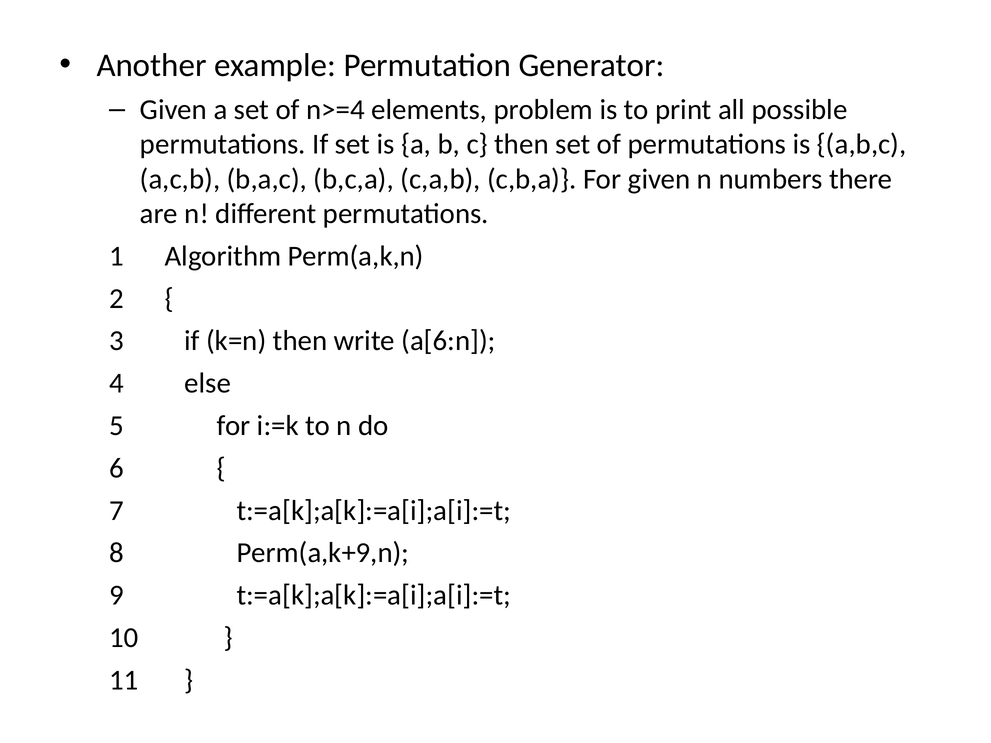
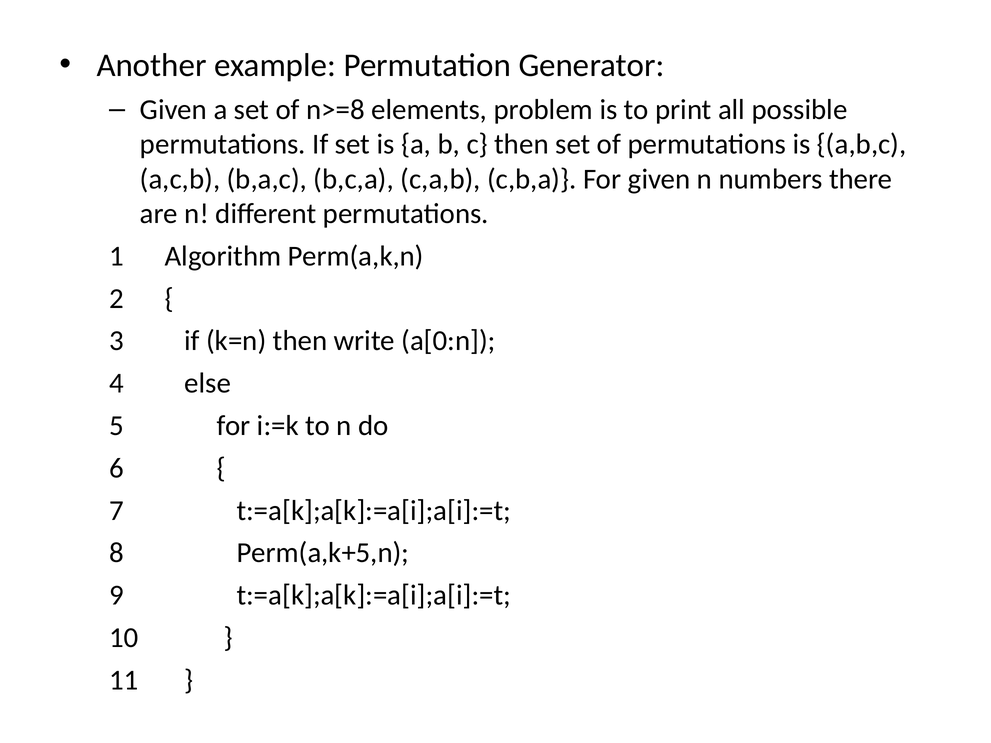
n>=4: n>=4 -> n>=8 (336, 110)
a[6:n: a[6:n -> a[0:n (449, 341)
Perm(a,k+9,n: Perm(a,k+9,n -> Perm(a,k+5,n (323, 553)
